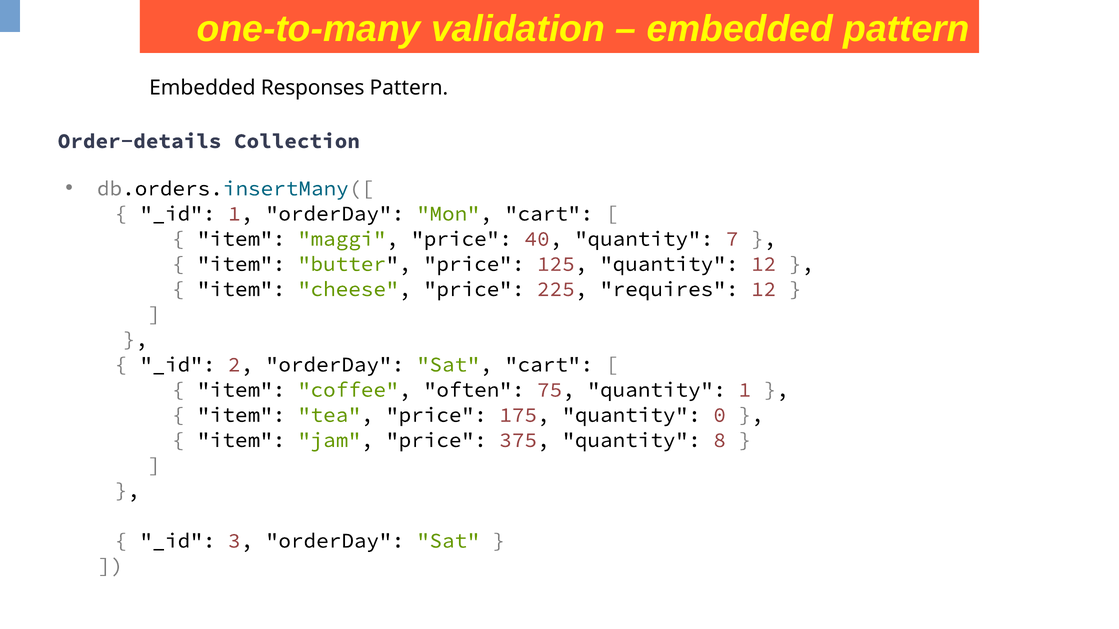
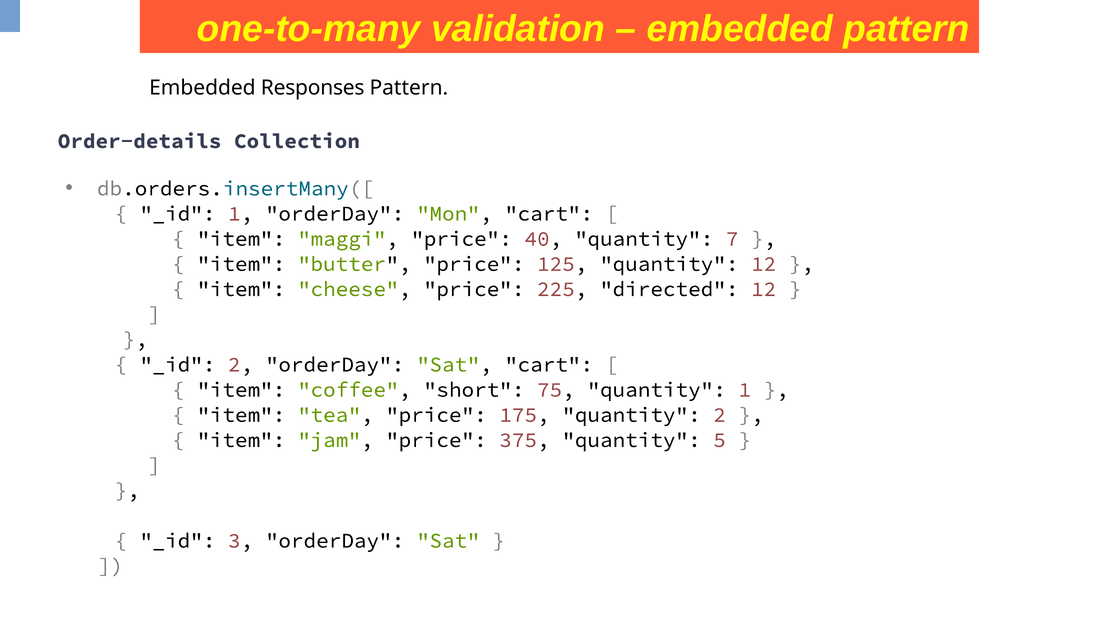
requires: requires -> directed (669, 289)
often: often -> short (474, 390)
quantity 0: 0 -> 2 (720, 415)
8: 8 -> 5 (720, 440)
